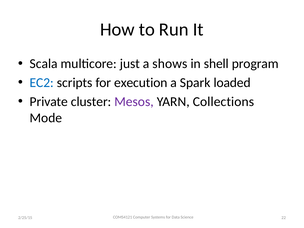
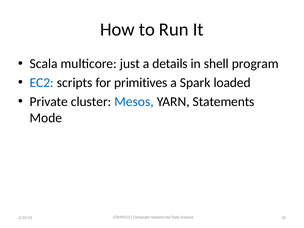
shows: shows -> details (170, 64)
execution: execution -> primitives (141, 83)
Mesos colour: purple -> blue (134, 102)
Collections: Collections -> Statements (224, 102)
